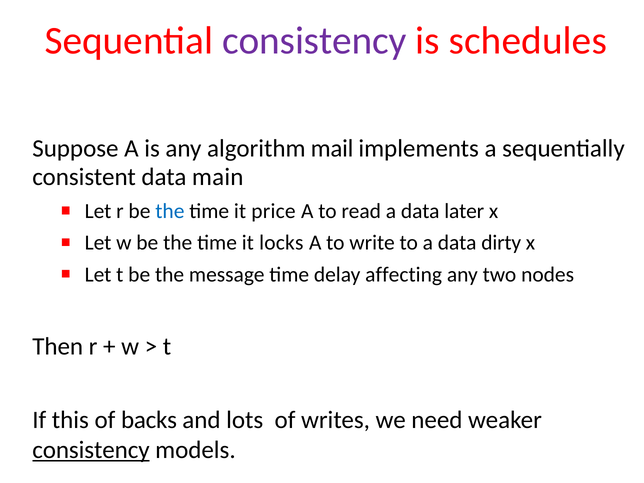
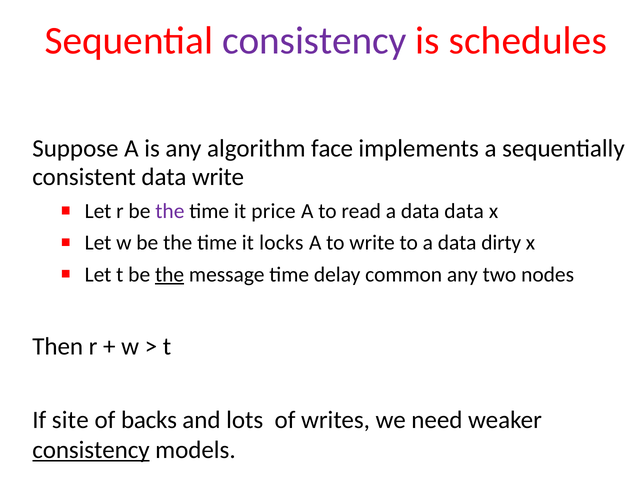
mail: mail -> face (332, 149)
data main: main -> write (218, 177)
the colour: blue -> purple (170, 211)
data later: later -> data (464, 211)
the underline: none -> present (170, 274)
affecting: affecting -> common (404, 274)
this: this -> site (70, 420)
